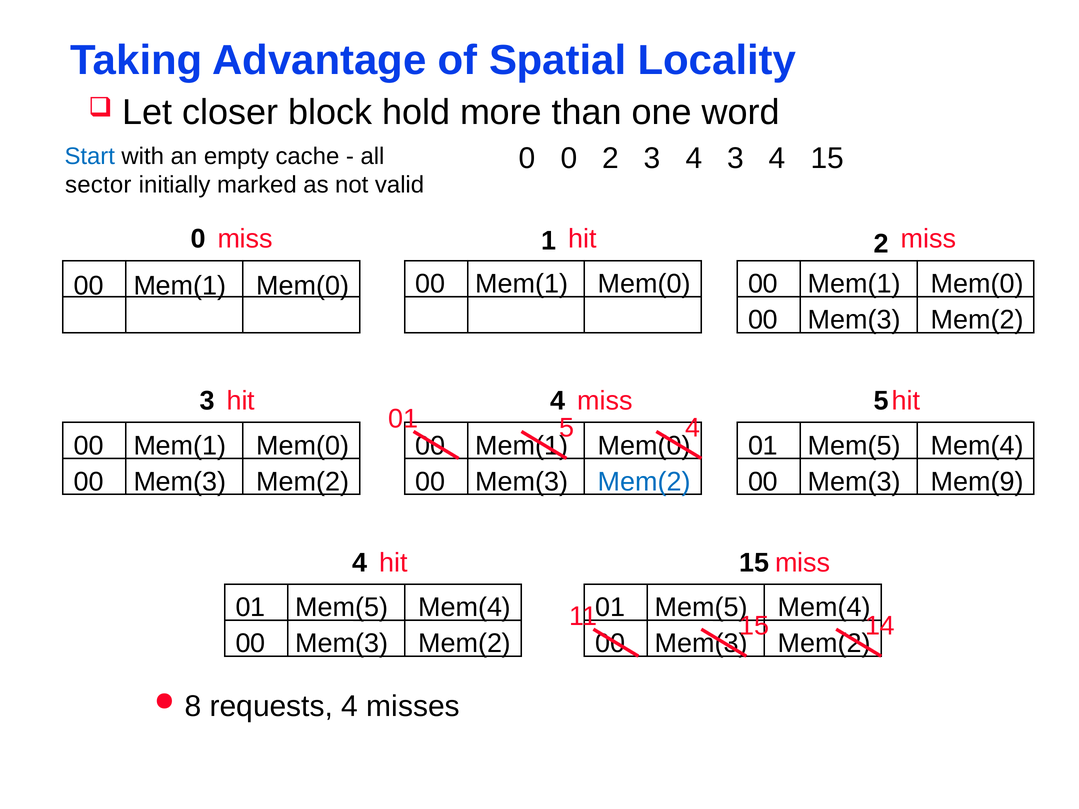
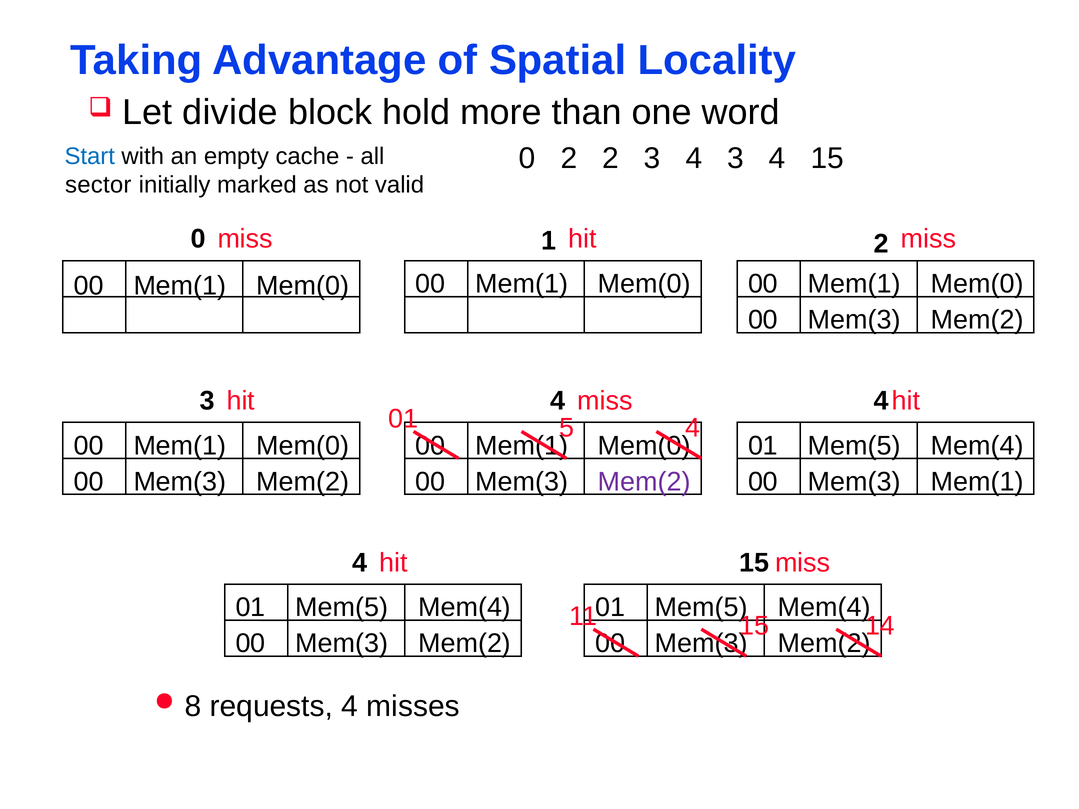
closer: closer -> divide (230, 112)
0 0: 0 -> 2 (569, 158)
3 4 5: 5 -> 4 (881, 401)
Mem(2 colour: blue -> purple (644, 482)
Mem(3 Mem(9: Mem(9 -> Mem(1 (977, 482)
